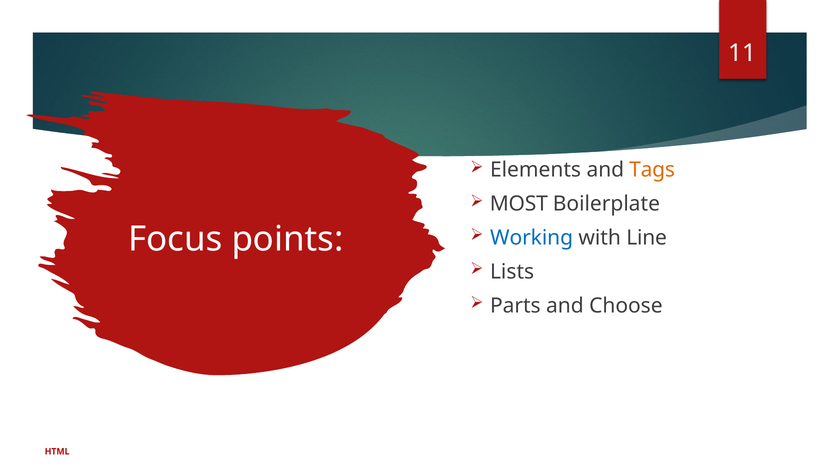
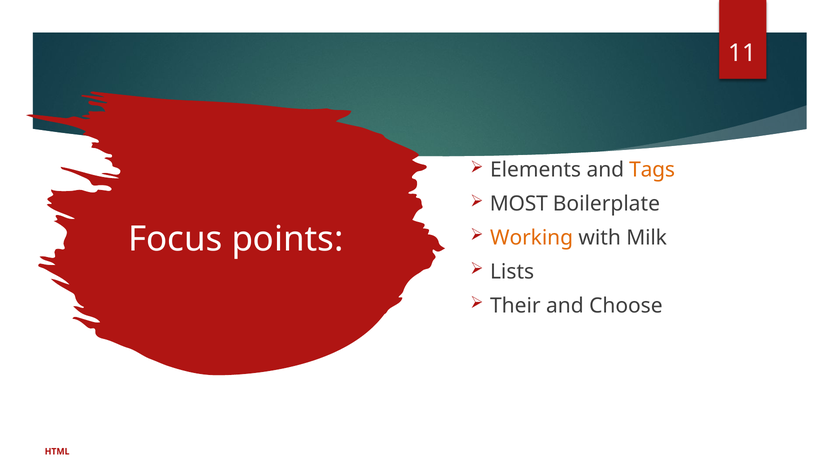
Working colour: blue -> orange (532, 238)
Line: Line -> Milk (647, 238)
Parts: Parts -> Their (515, 306)
